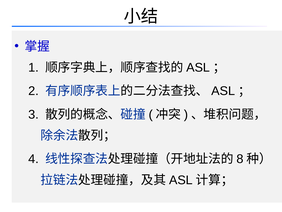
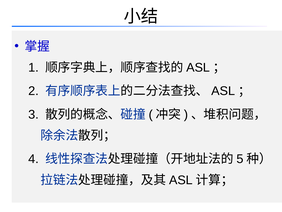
8: 8 -> 5 (240, 159)
